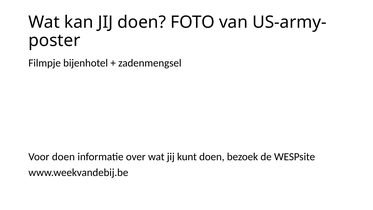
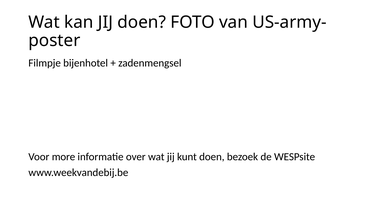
Voor doen: doen -> more (64, 157)
